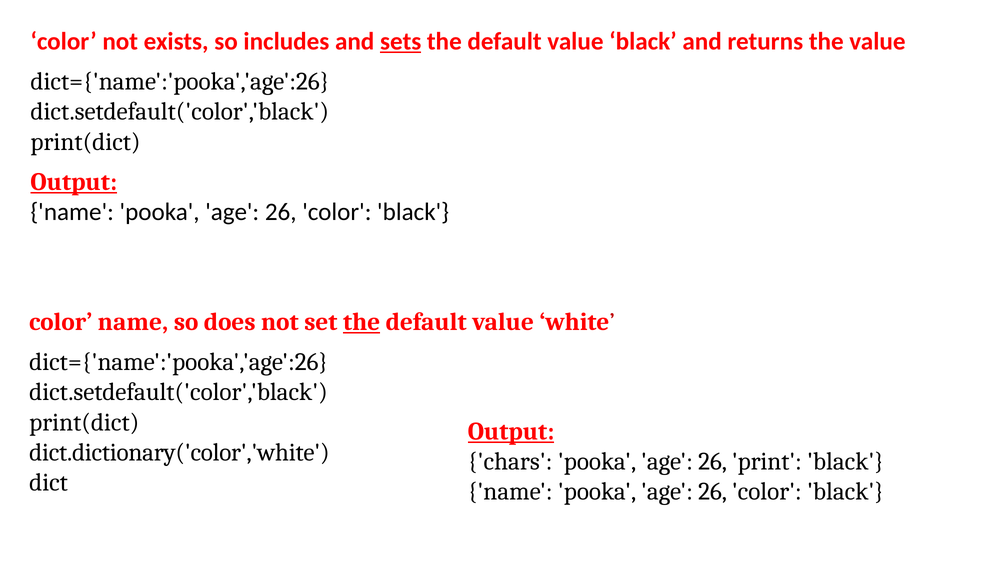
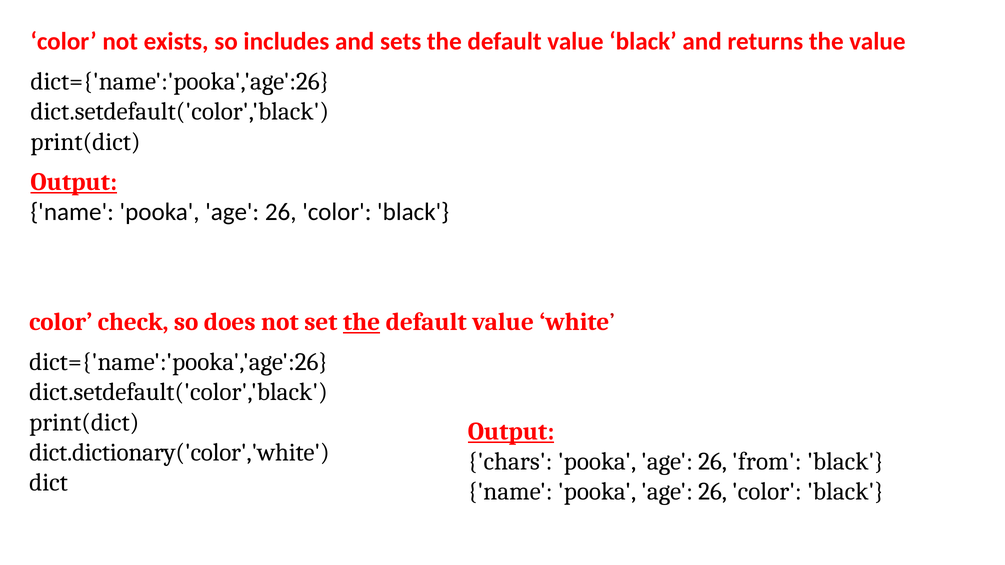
sets underline: present -> none (401, 41)
color name: name -> check (133, 322)
print: print -> from (767, 462)
